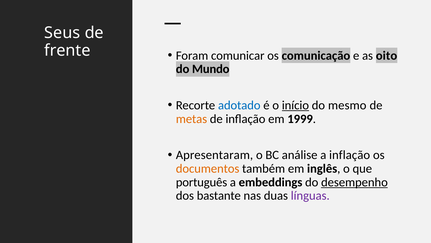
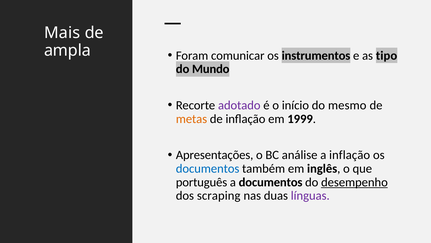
Seus: Seus -> Mais (62, 33)
frente: frente -> ampla (67, 50)
comunicação: comunicação -> instrumentos (316, 55)
oito: oito -> tipo (387, 55)
adotado colour: blue -> purple (239, 105)
início underline: present -> none (295, 105)
Apresentaram: Apresentaram -> Apresentações (215, 155)
documentos colour: orange -> blue (208, 168)
a embeddings: embeddings -> documentos (271, 182)
bastante: bastante -> scraping (219, 195)
